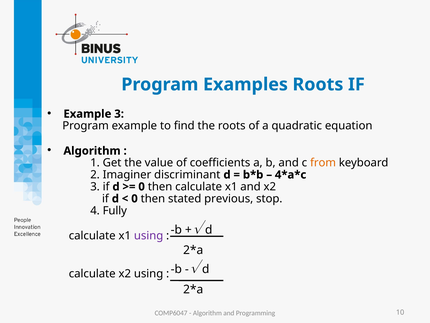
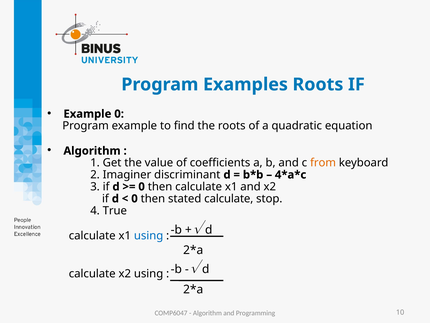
Example 3: 3 -> 0 (119, 114)
stated previous: previous -> calculate (229, 198)
Fully: Fully -> True (115, 210)
using colour: purple -> blue (149, 235)
